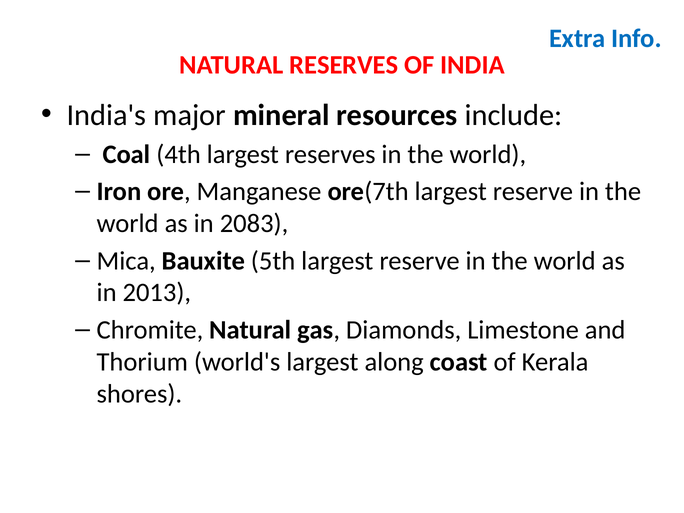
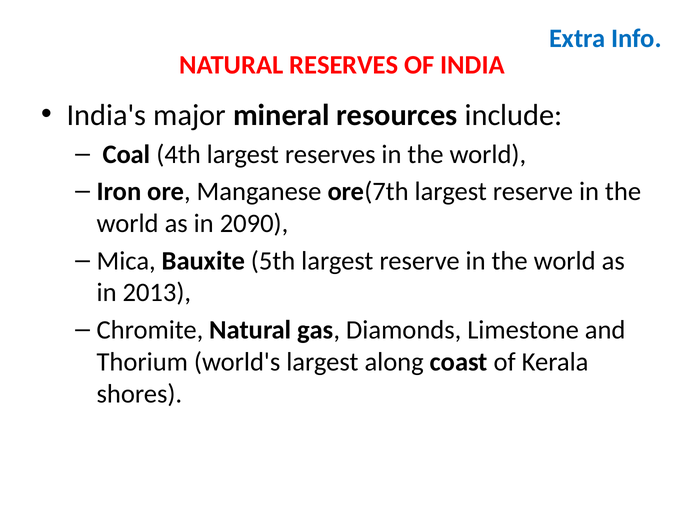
2083: 2083 -> 2090 (254, 223)
